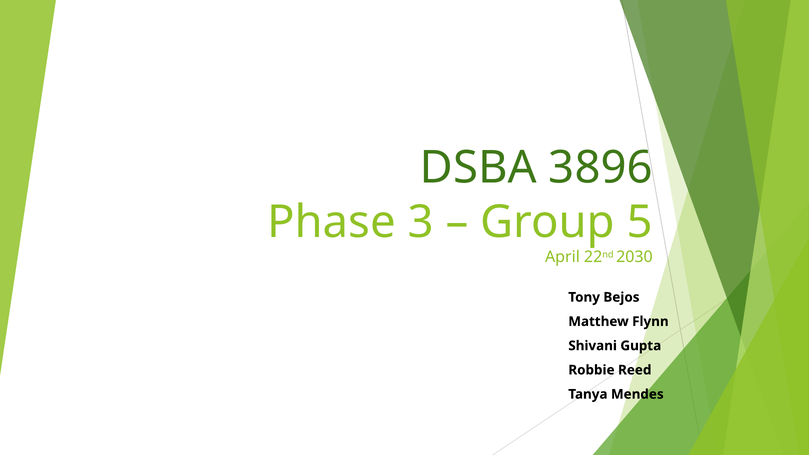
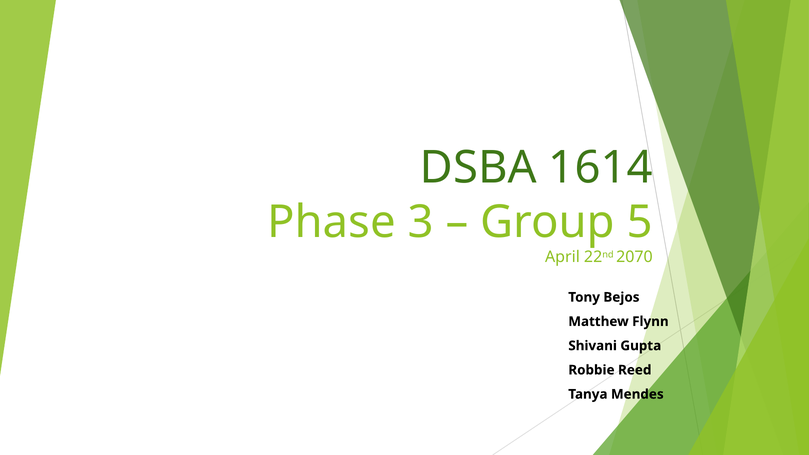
3896: 3896 -> 1614 (601, 168)
2030: 2030 -> 2070 (634, 257)
